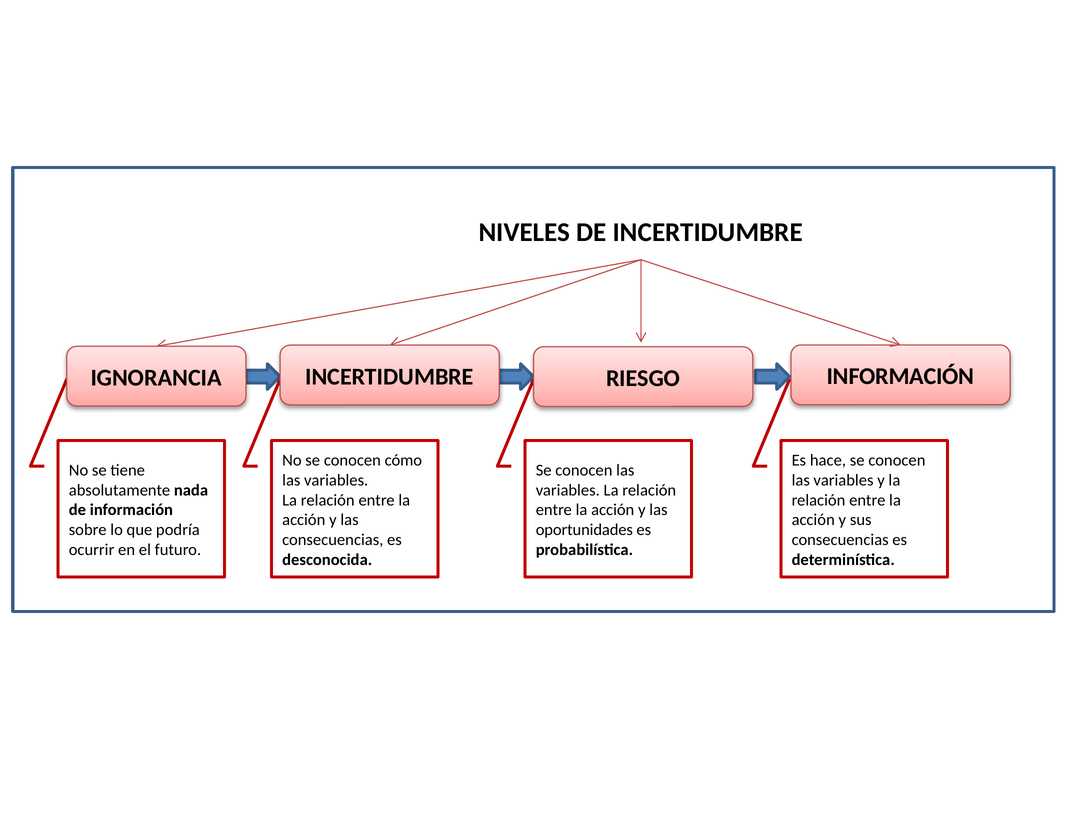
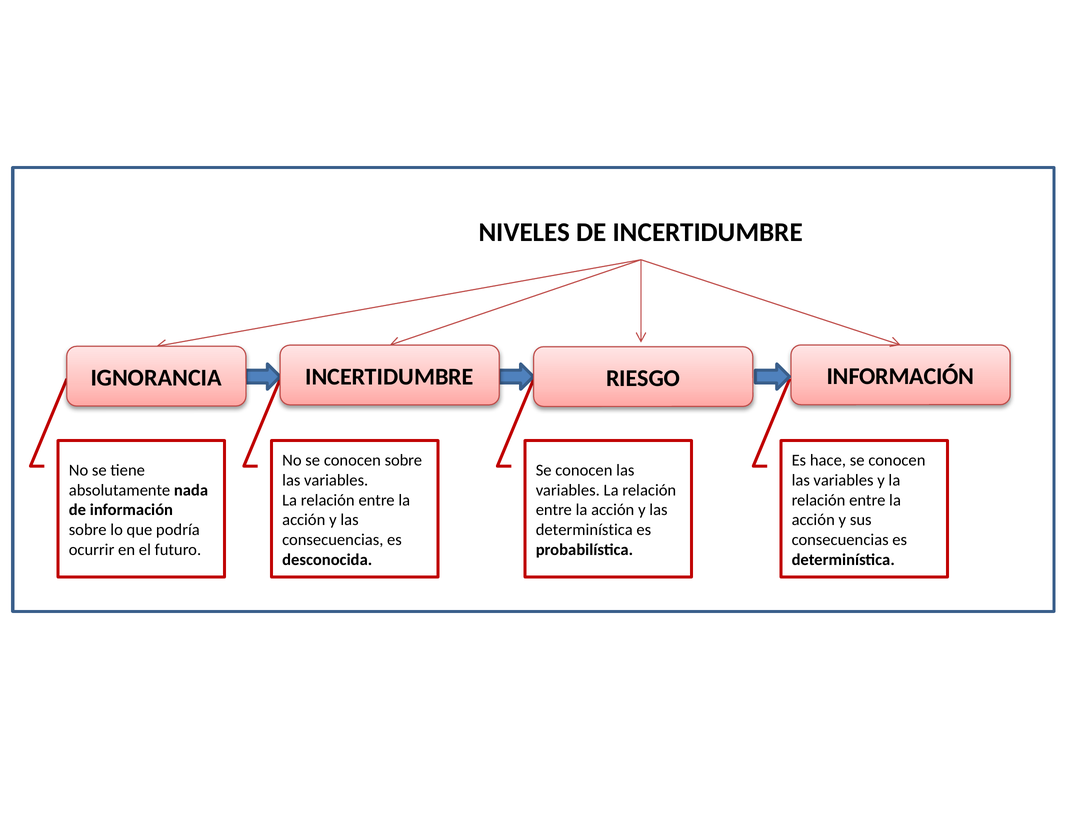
conocen cómo: cómo -> sobre (403, 460)
oportunidades: oportunidades -> determinística (584, 530)
